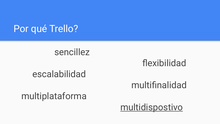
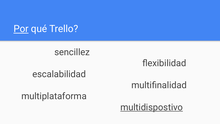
Por underline: none -> present (21, 29)
